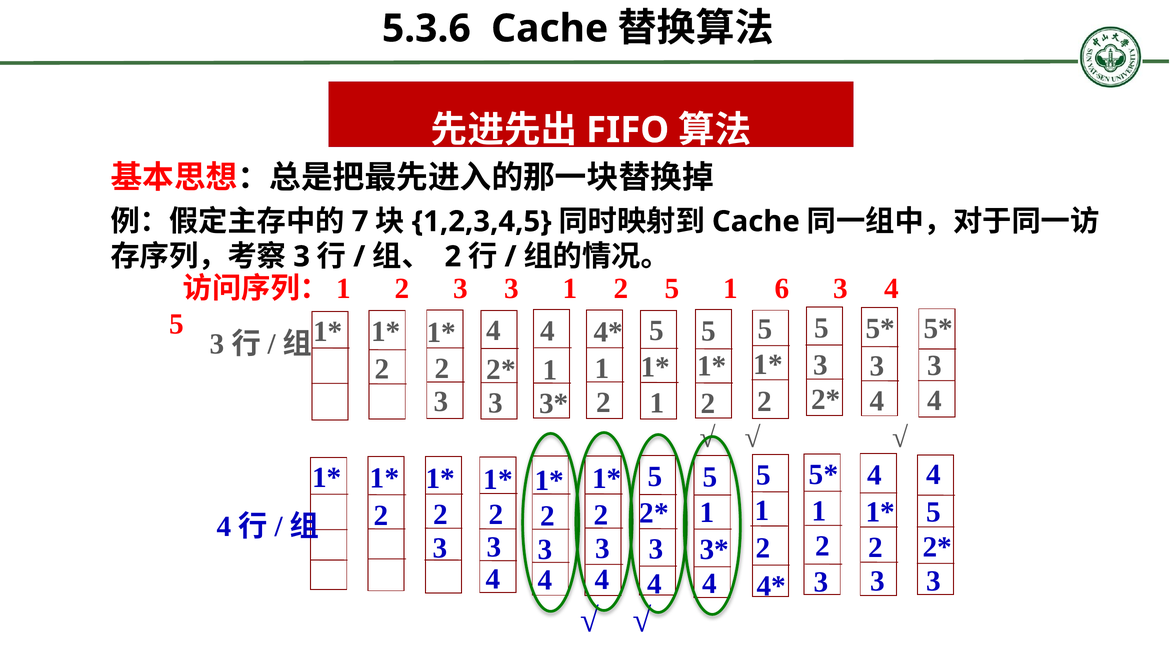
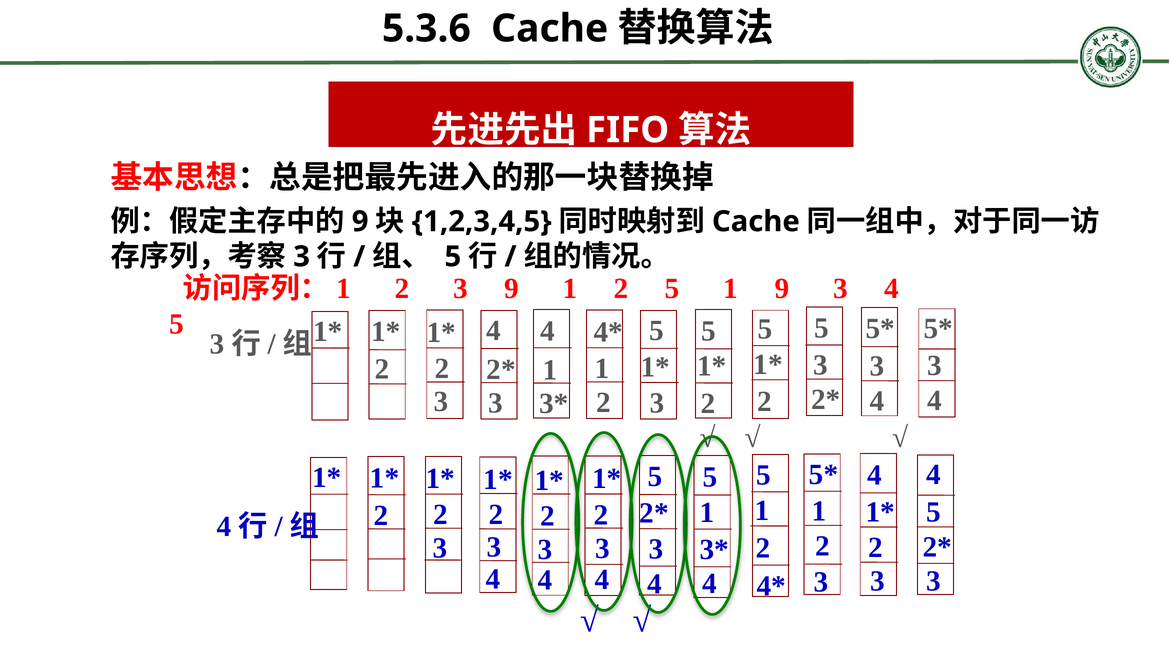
7: 7 -> 9 (360, 222)
2: 2 -> 5 (453, 257)
3: 3 -> 9 (512, 289)
1 6: 6 -> 9 (782, 289)
1: 1 -> 3 (657, 403)
